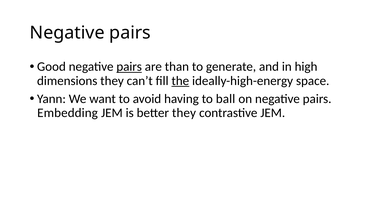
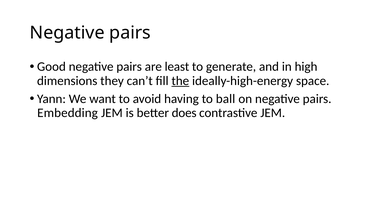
pairs underline: present -> none (129, 67)
than: than -> least (177, 67)
better they: they -> does (184, 113)
